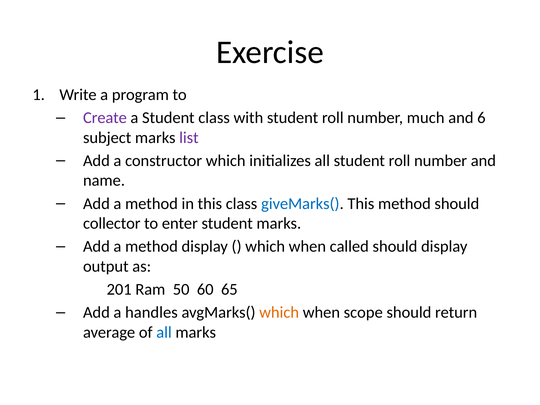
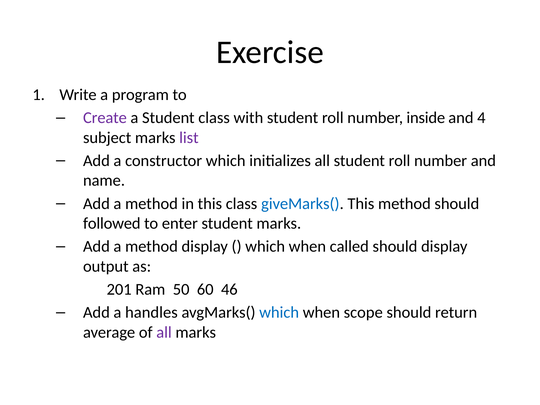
much: much -> inside (426, 118)
6: 6 -> 4 (481, 118)
collector: collector -> followed (112, 223)
65: 65 -> 46 (229, 289)
which colour: orange -> blue (279, 312)
all colour: blue -> purple (164, 332)
